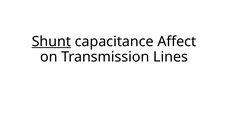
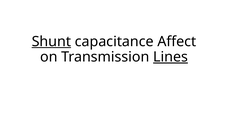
Lines underline: none -> present (170, 57)
